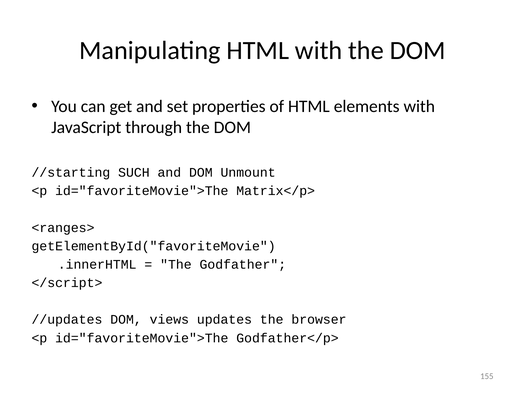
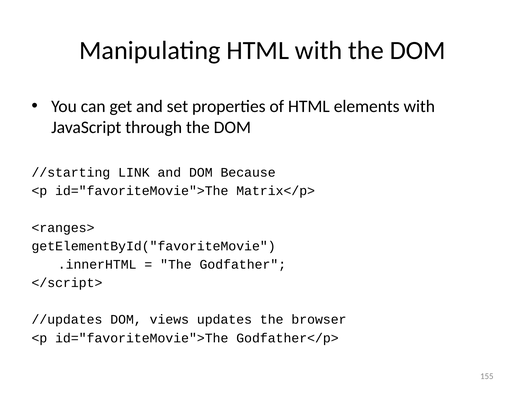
SUCH: SUCH -> LINK (134, 172)
Unmount: Unmount -> Because (248, 172)
